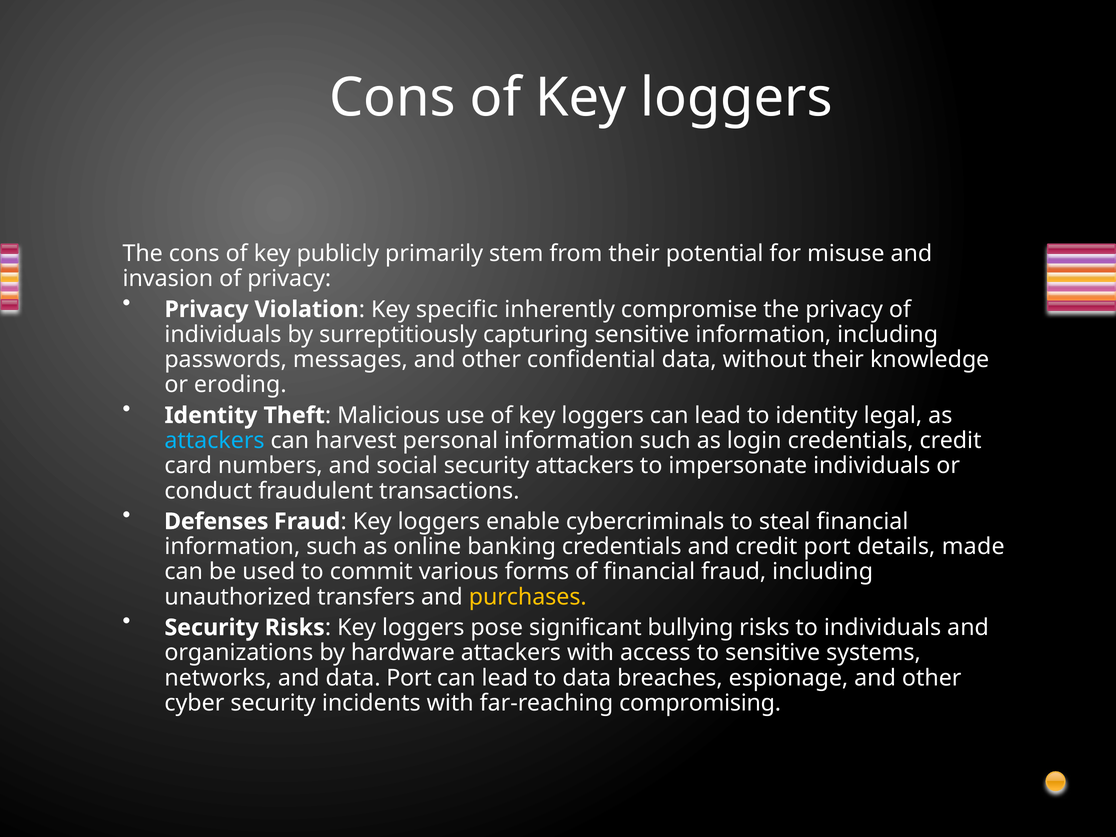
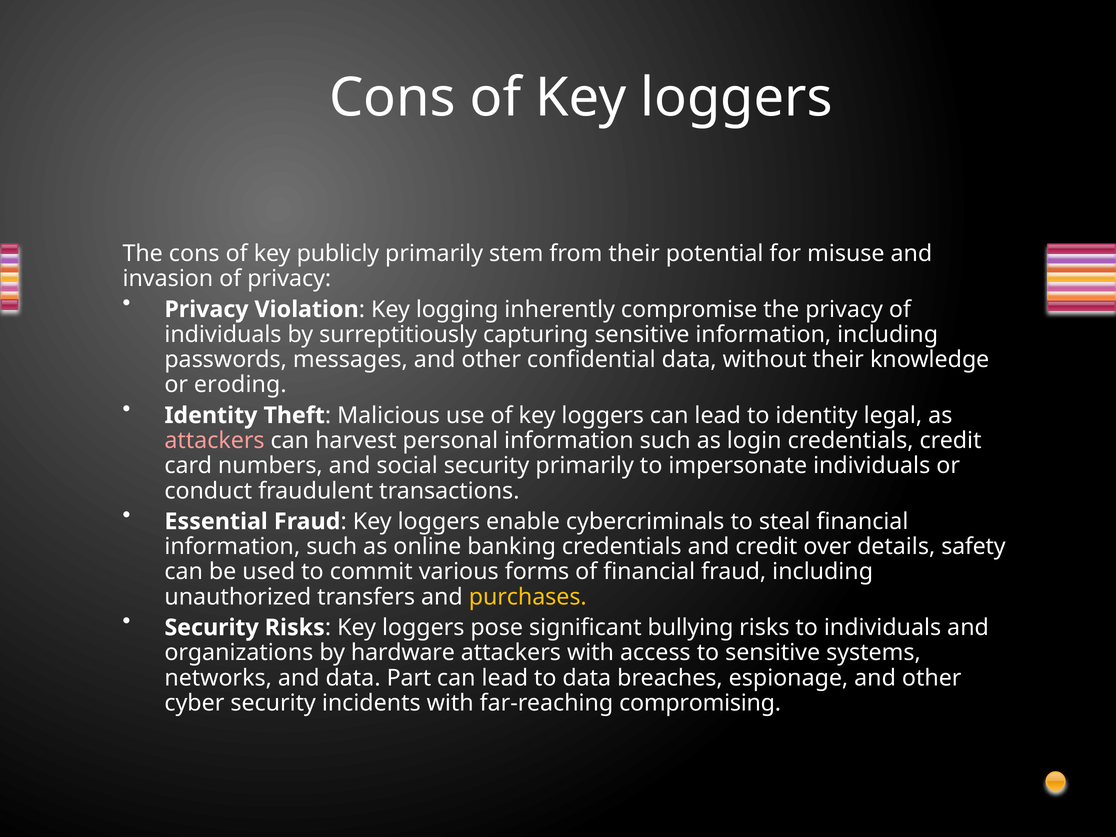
specific: specific -> logging (457, 309)
attackers colour: light blue -> pink (215, 441)
security attackers: attackers -> primarily (585, 466)
Defenses: Defenses -> Essential (216, 522)
credit port: port -> over (827, 547)
made: made -> safety (973, 547)
data Port: Port -> Part (409, 678)
